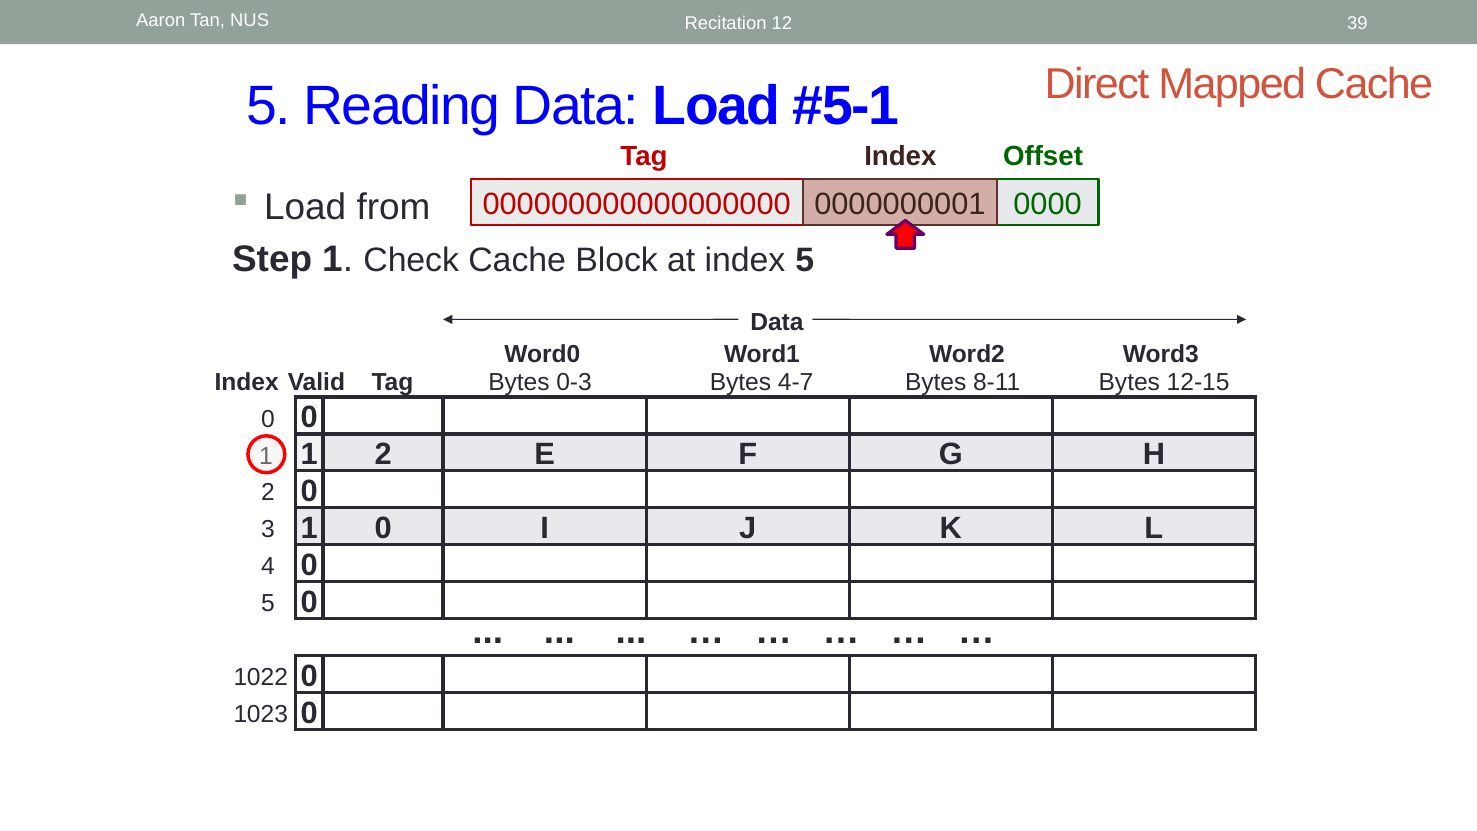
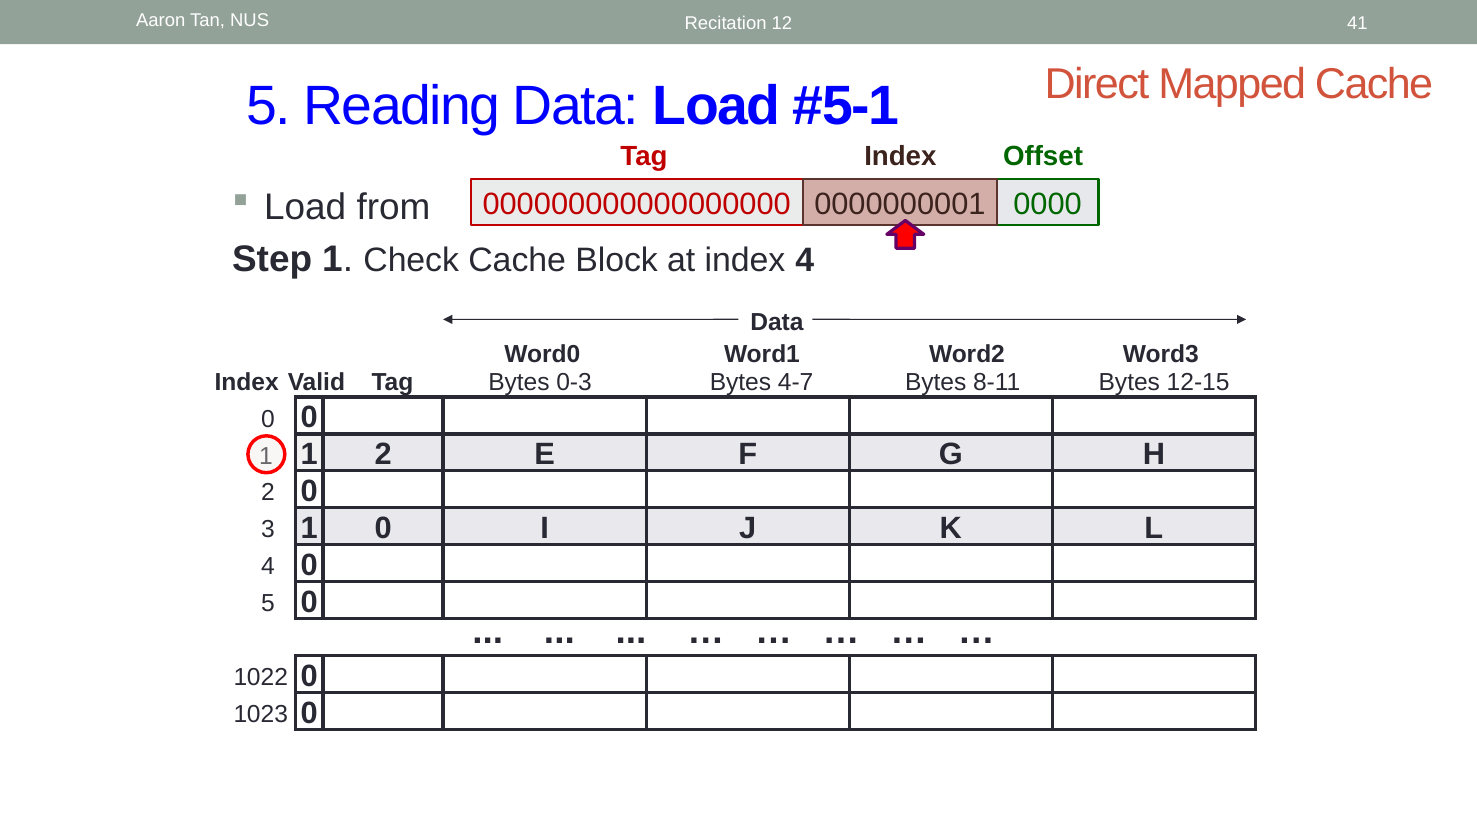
39: 39 -> 41 (1357, 23)
index 5: 5 -> 4 (805, 260)
